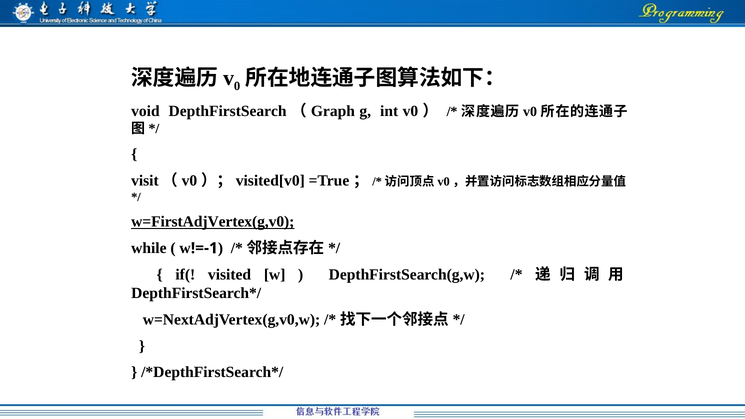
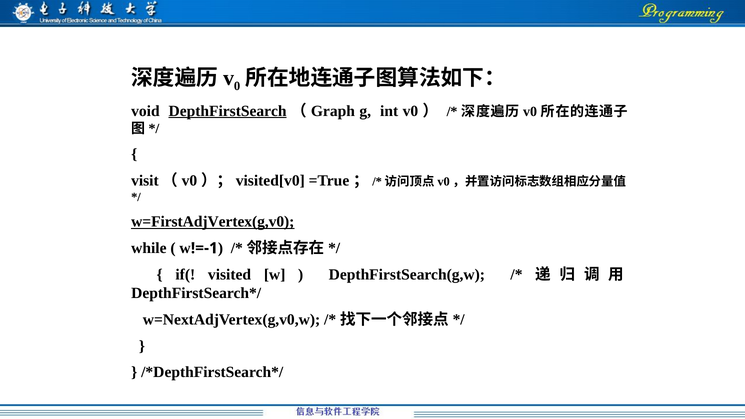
DepthFirstSearch underline: none -> present (228, 111)
